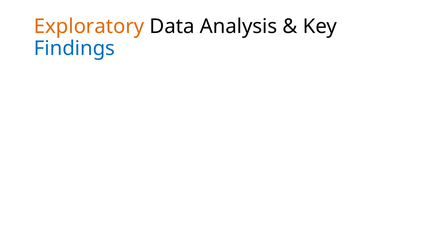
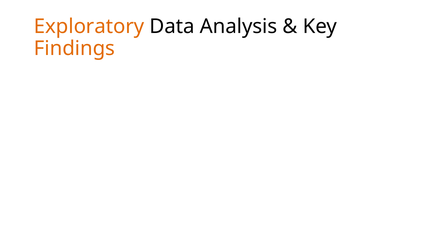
Findings colour: blue -> orange (74, 48)
